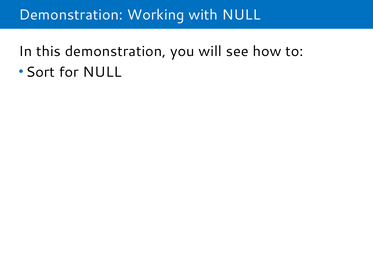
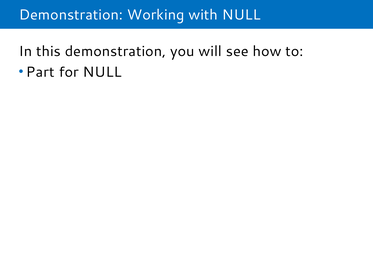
Sort: Sort -> Part (40, 72)
